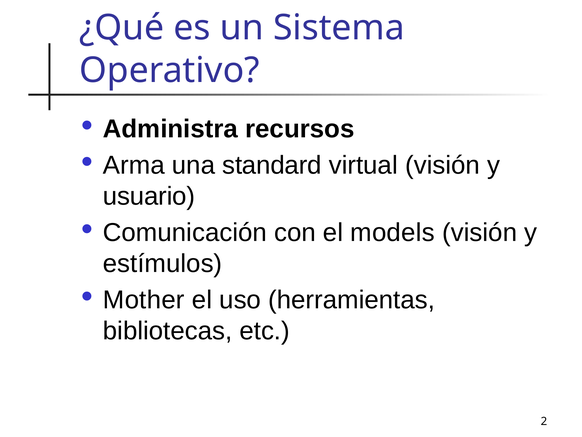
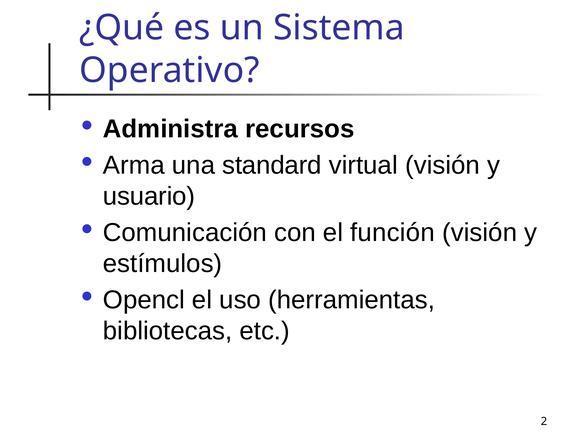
models: models -> función (393, 232)
Mother: Mother -> Opencl (144, 300)
